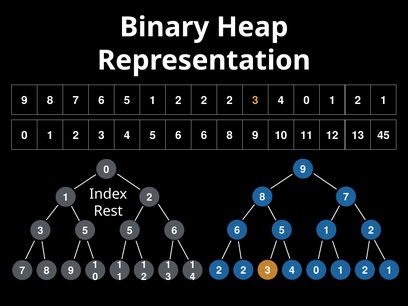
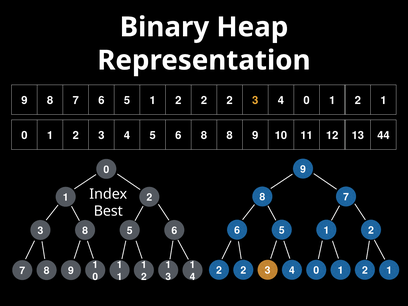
6 6: 6 -> 8 (204, 135)
45: 45 -> 44 (383, 135)
Rest: Rest -> Best (108, 211)
3 5: 5 -> 8 (85, 231)
